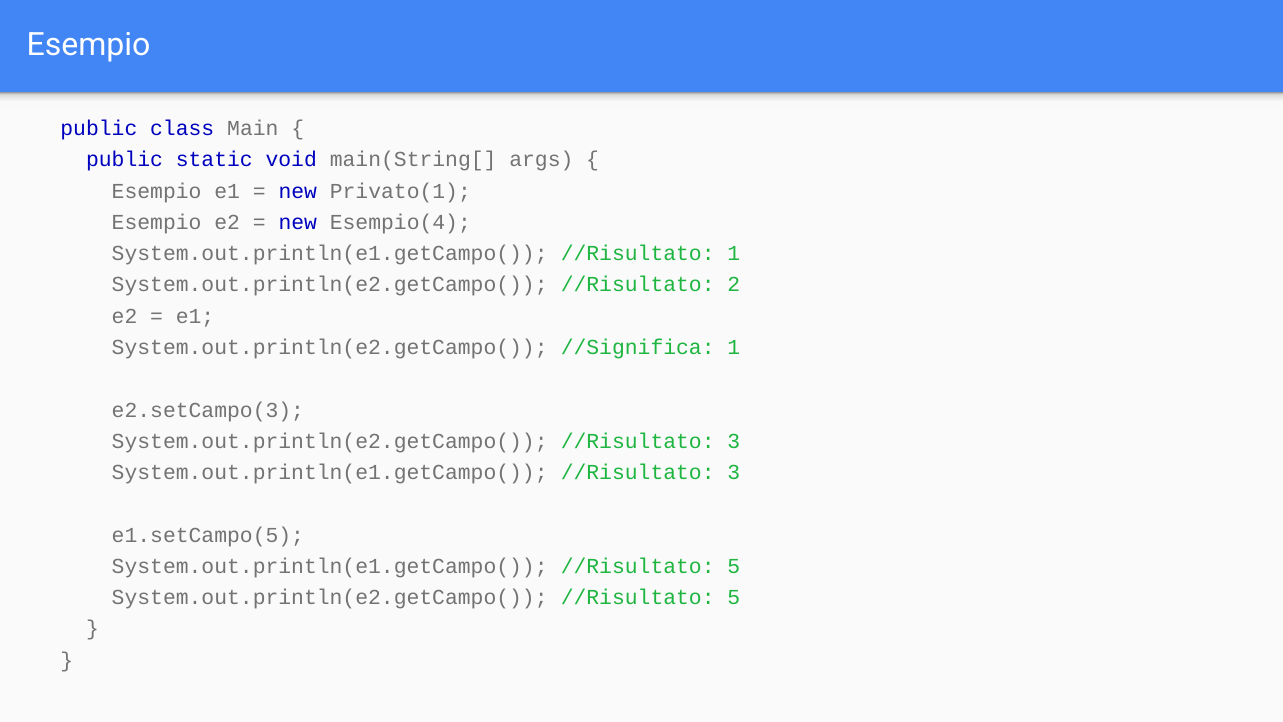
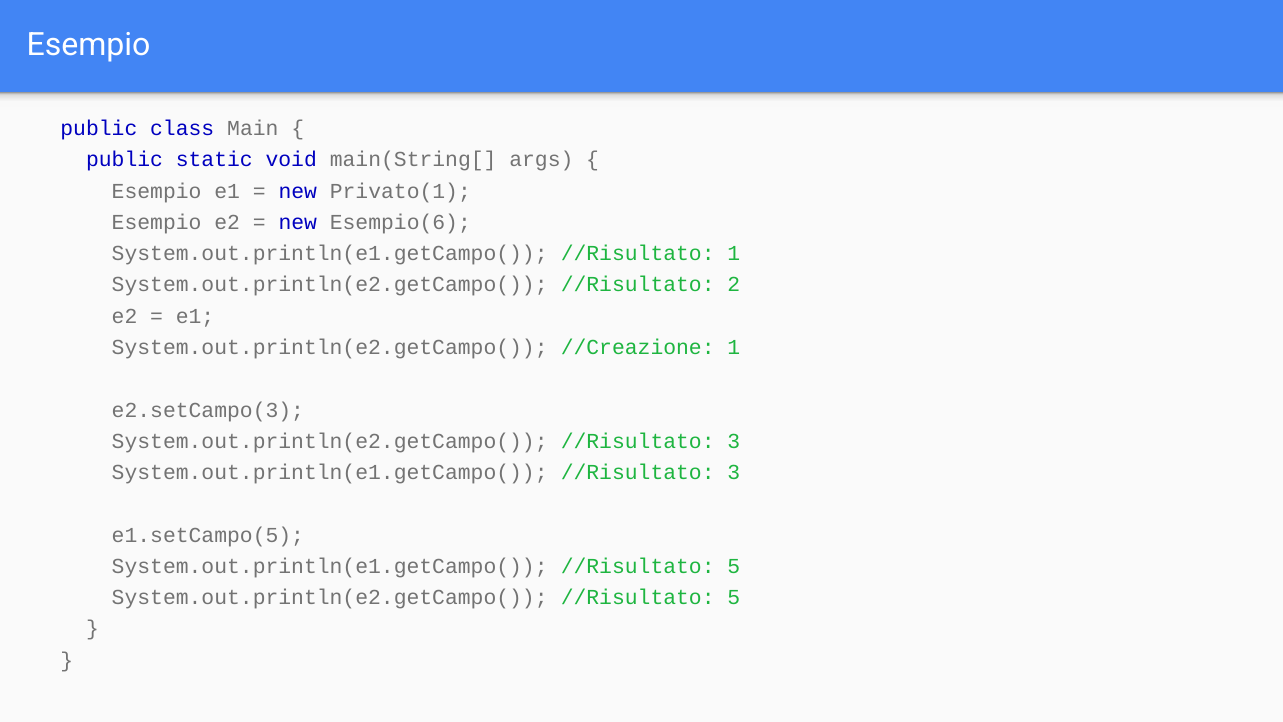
Esempio(4: Esempio(4 -> Esempio(6 (400, 222)
//Significa: //Significa -> //Creazione (638, 347)
